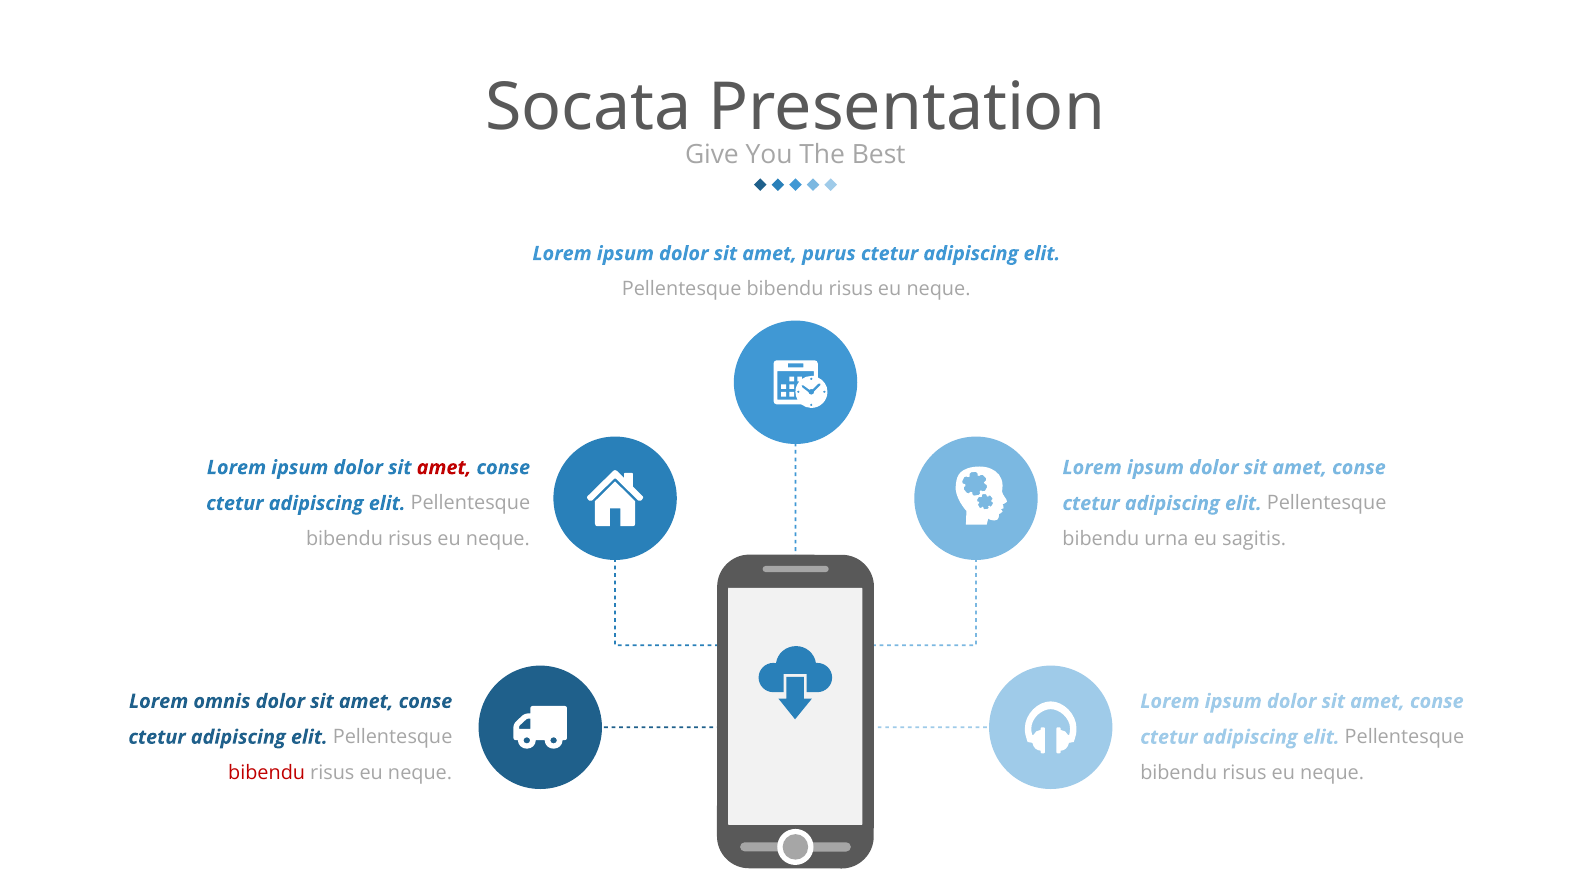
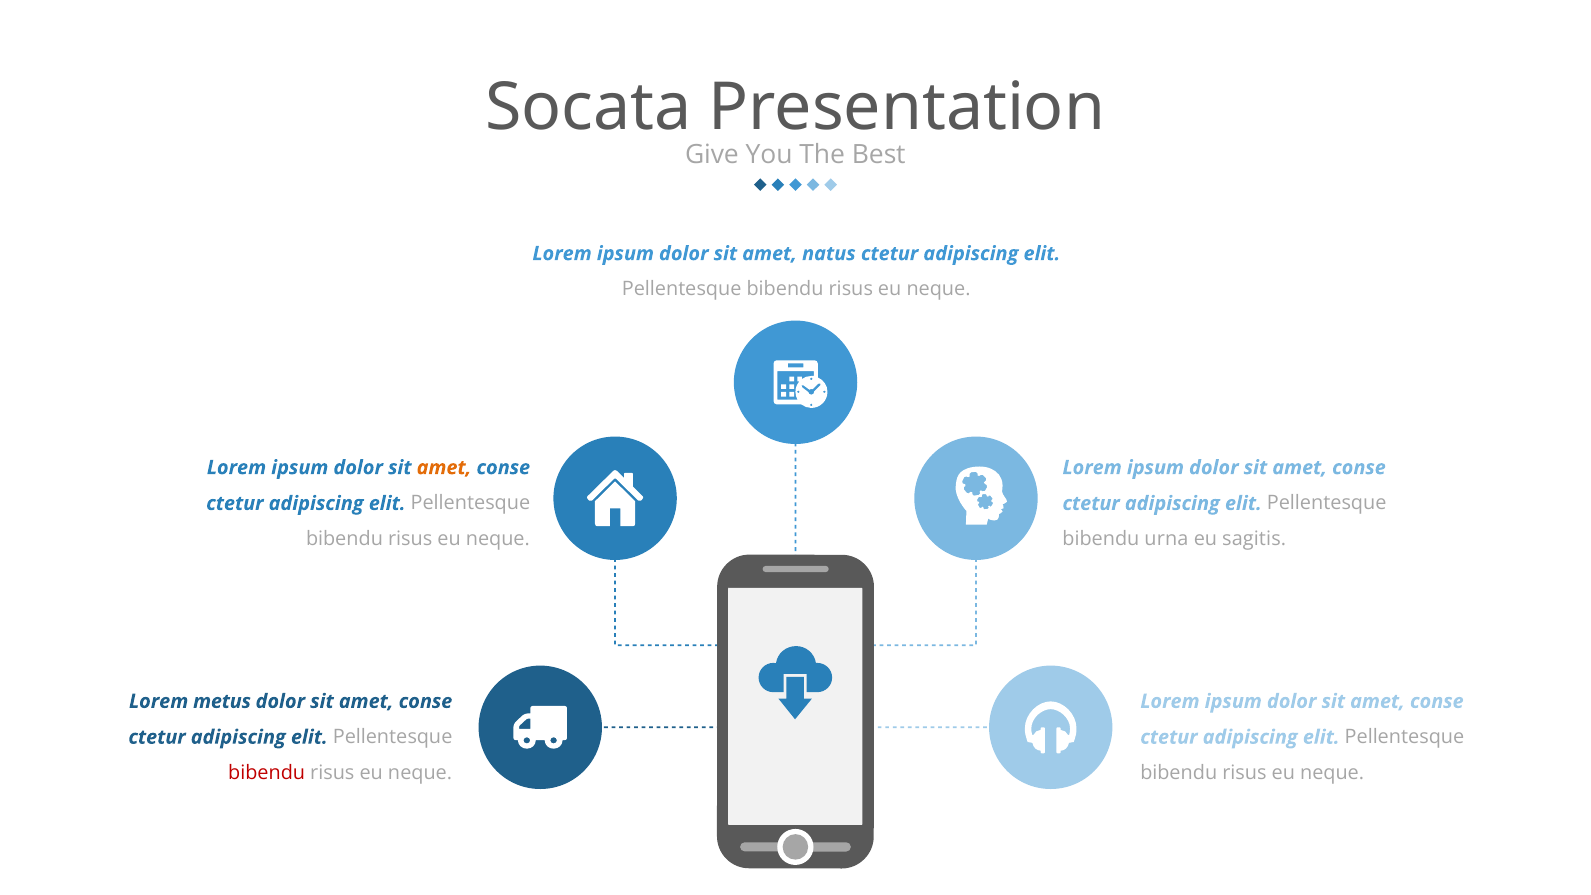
purus: purus -> natus (829, 254)
amet colour: red -> orange (444, 468)
omnis: omnis -> metus (222, 701)
